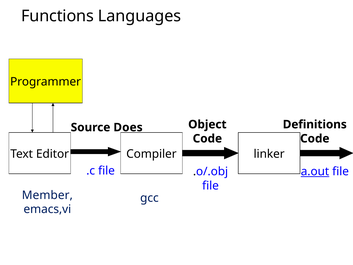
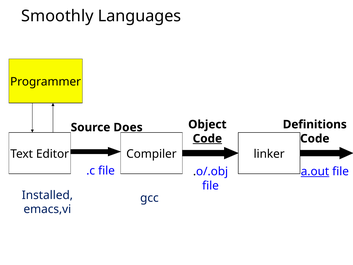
Functions: Functions -> Smoothly (57, 16)
Code underline: none -> present (207, 138)
Member: Member -> Installed (47, 195)
